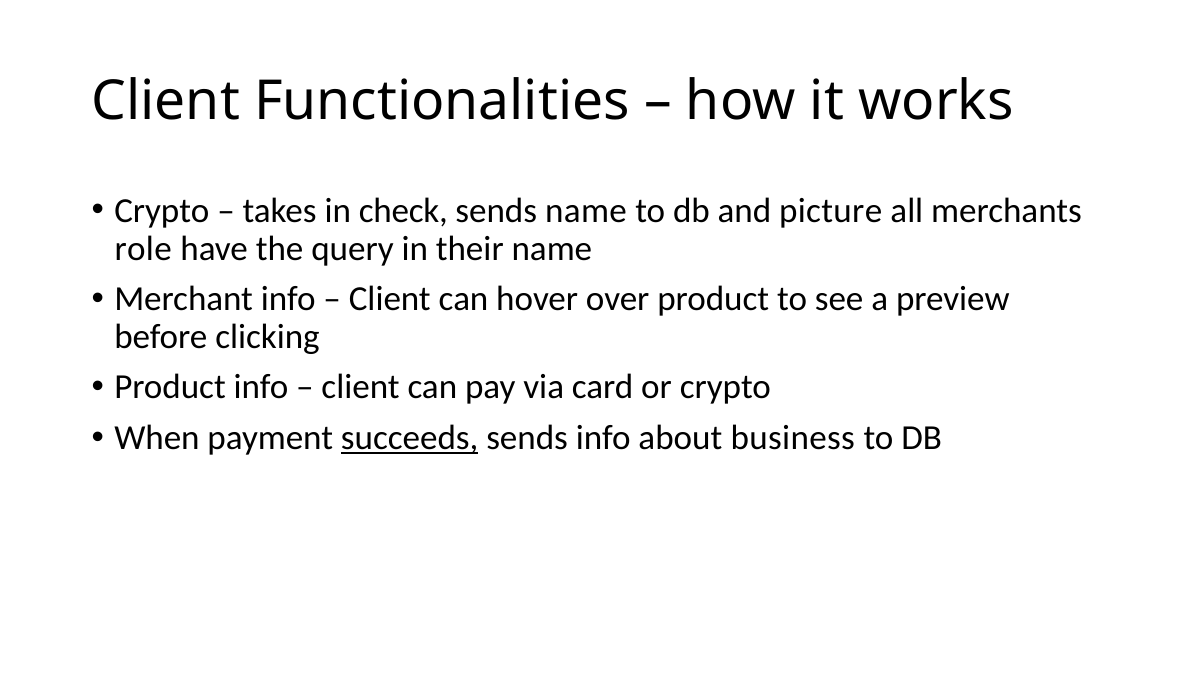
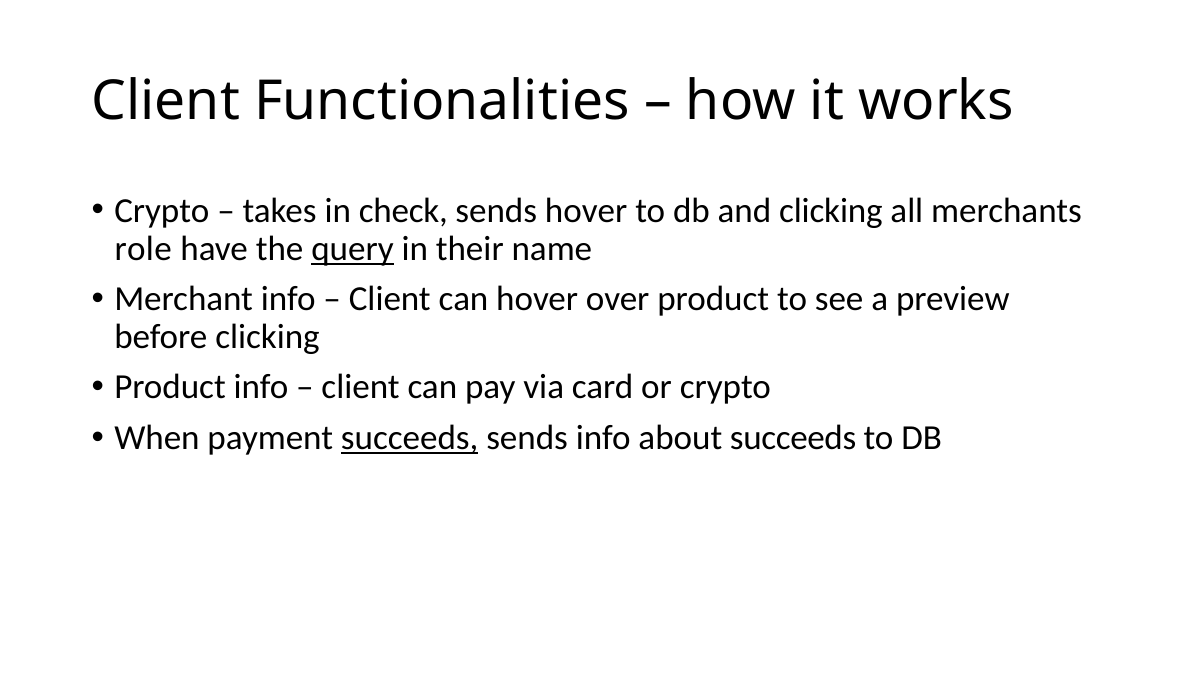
sends name: name -> hover (586, 211)
and picture: picture -> clicking (831, 211)
query underline: none -> present (352, 248)
about business: business -> succeeds (793, 438)
